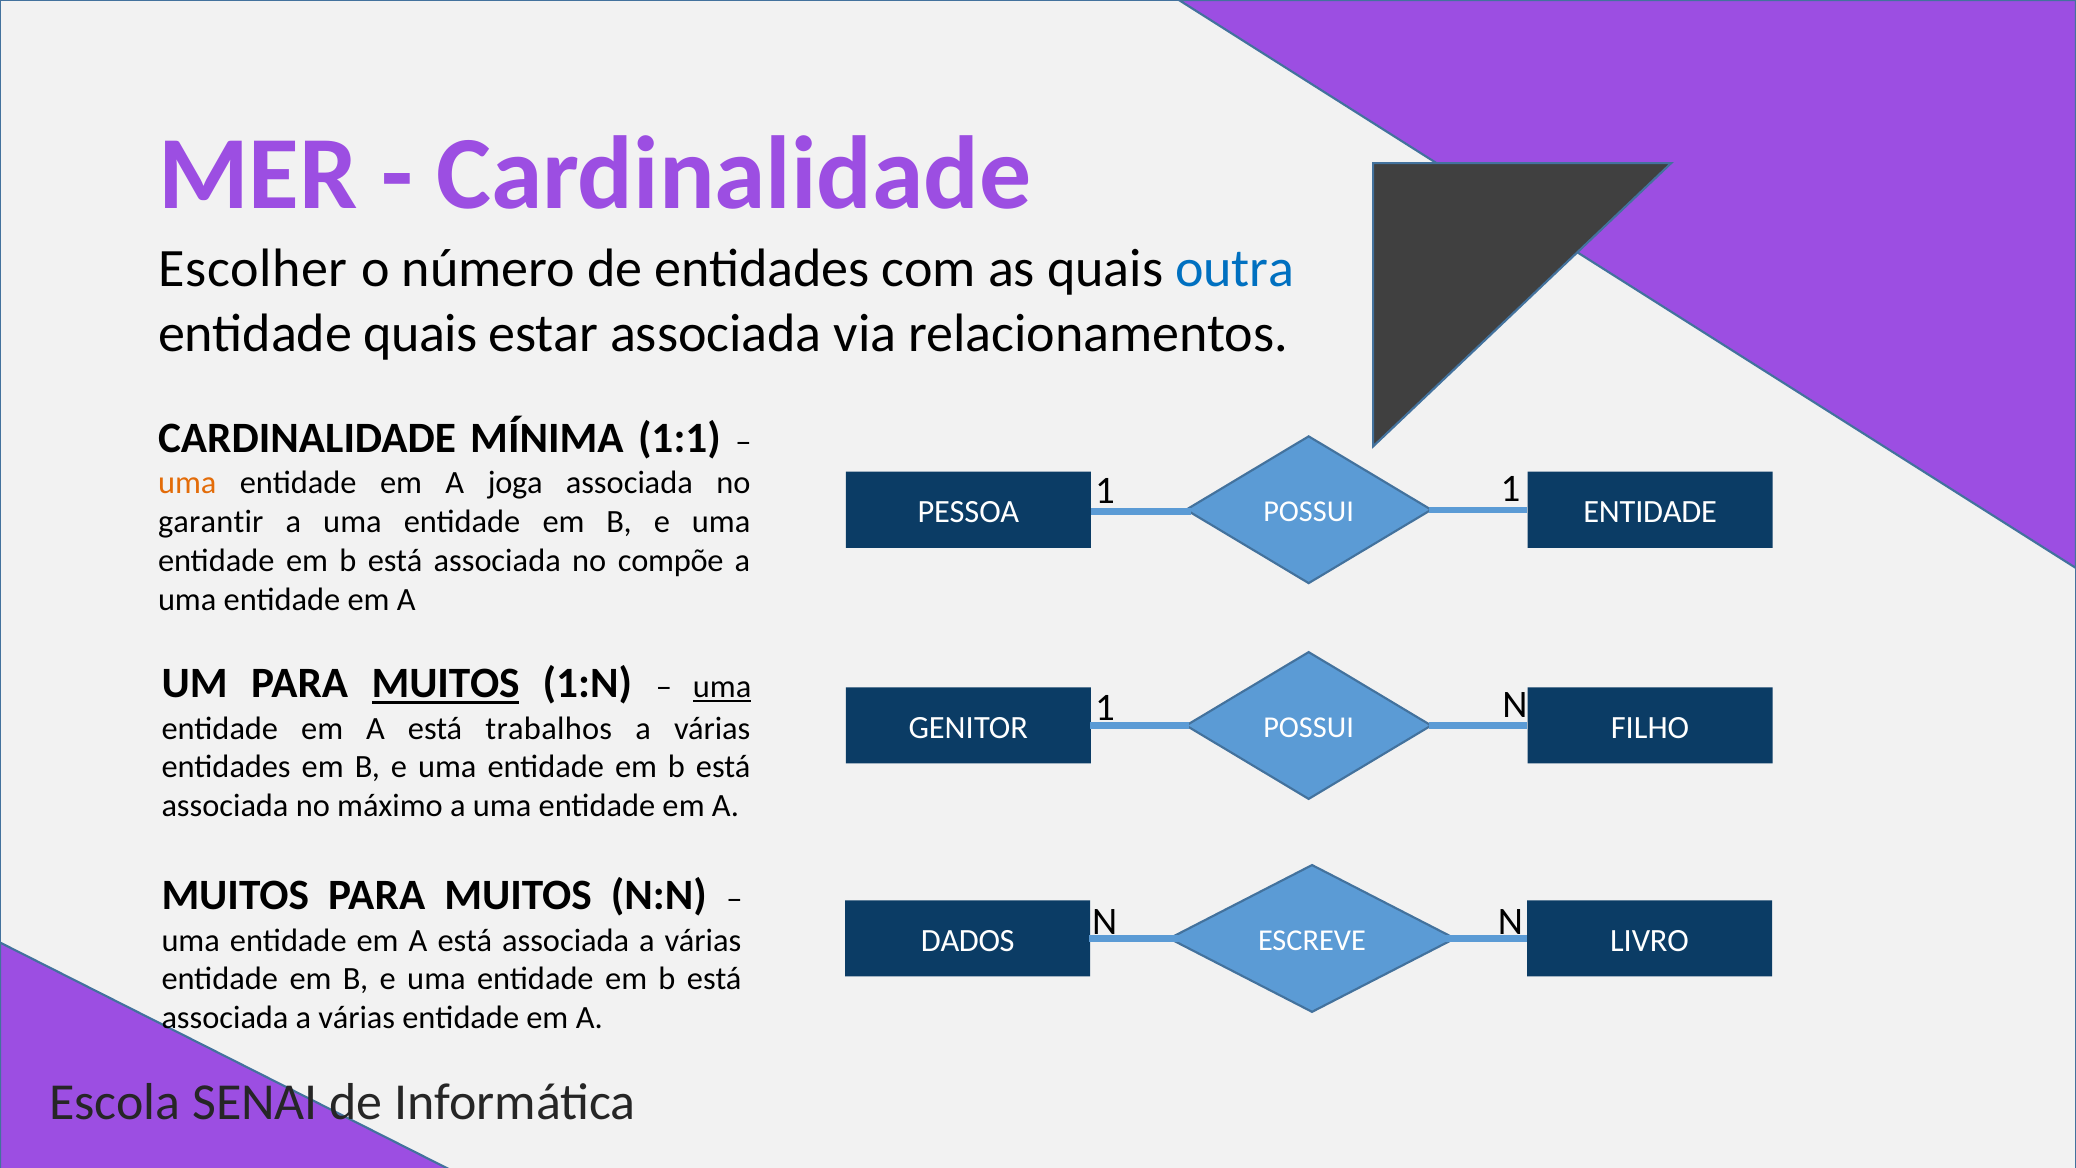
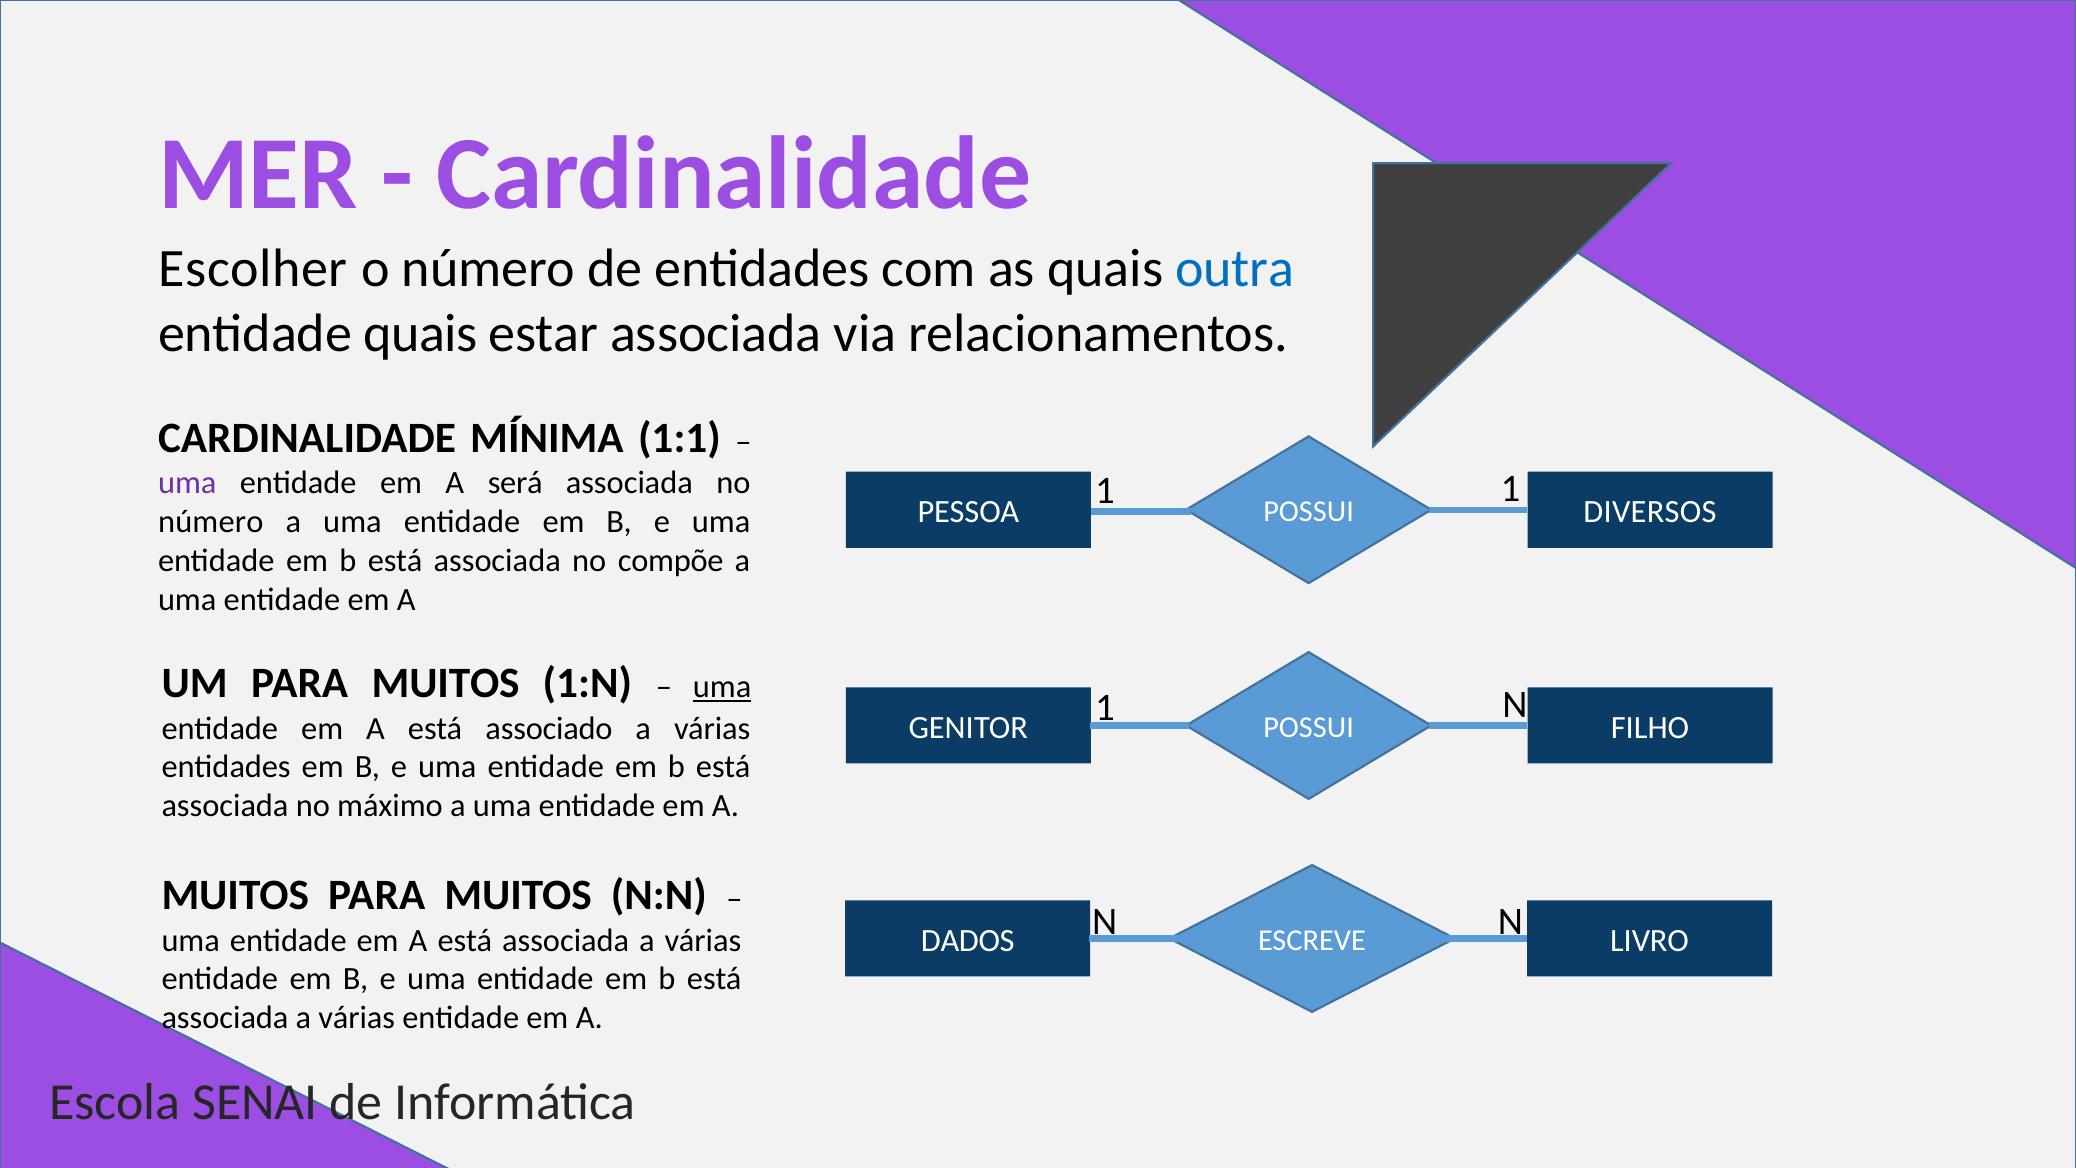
uma colour: orange -> purple (187, 483)
joga: joga -> será (515, 483)
PESSOA ENTIDADE: ENTIDADE -> DIVERSOS (1650, 512)
garantir: garantir -> número (211, 521)
MUITOS underline: present -> none (446, 684)
trabalhos: trabalhos -> associado (549, 728)
